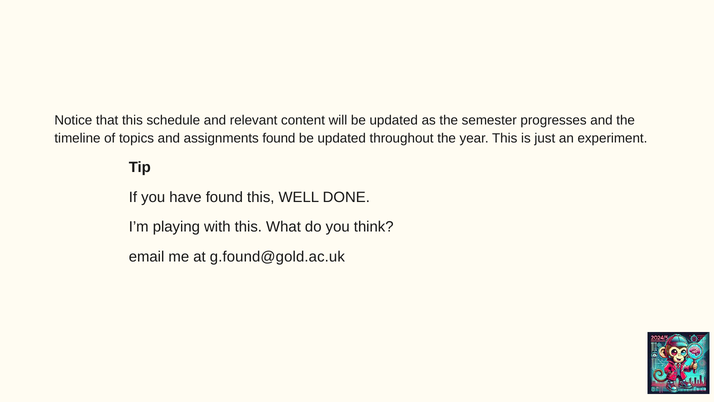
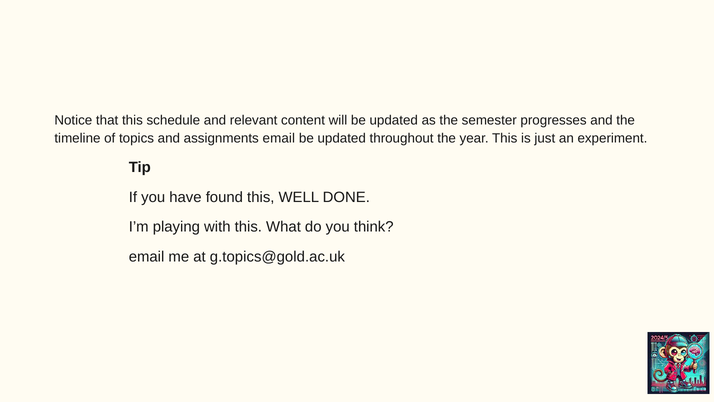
assignments found: found -> email (279, 138)
g.found@gold.ac.uk: g.found@gold.ac.uk -> g.topics@gold.ac.uk (277, 256)
